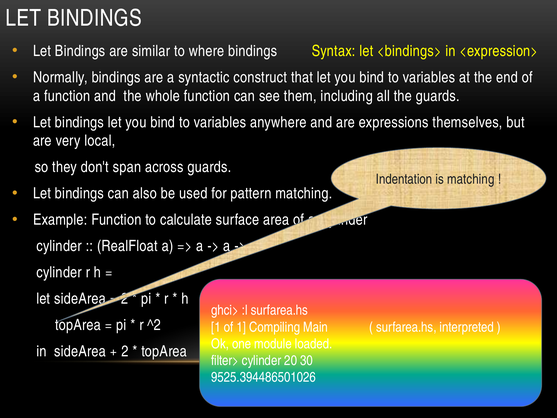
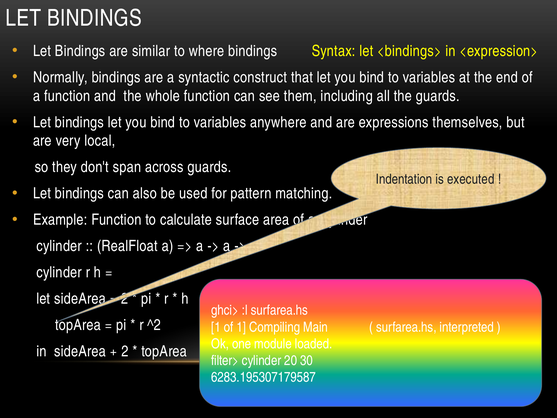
is matching: matching -> executed (471, 179)
9525.394486501026: 9525.394486501026 -> 6283.195307179587 (264, 377)
